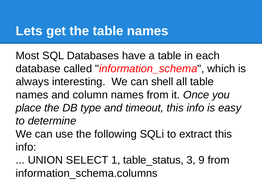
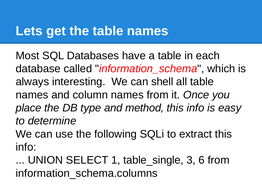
timeout: timeout -> method (145, 108)
table_status: table_status -> table_single (153, 161)
9: 9 -> 6 (202, 161)
